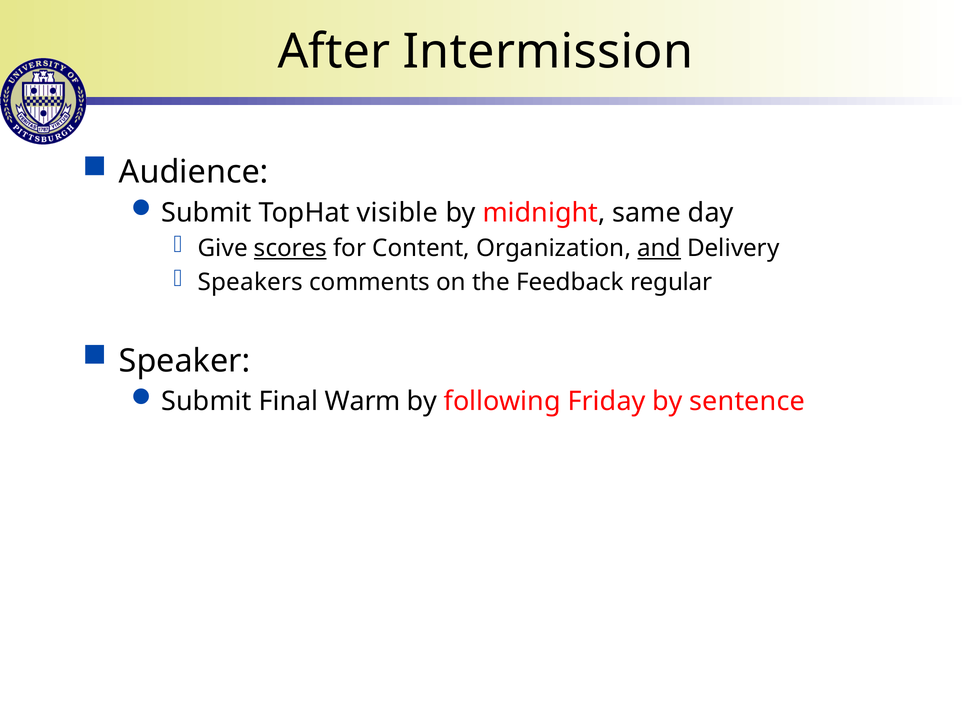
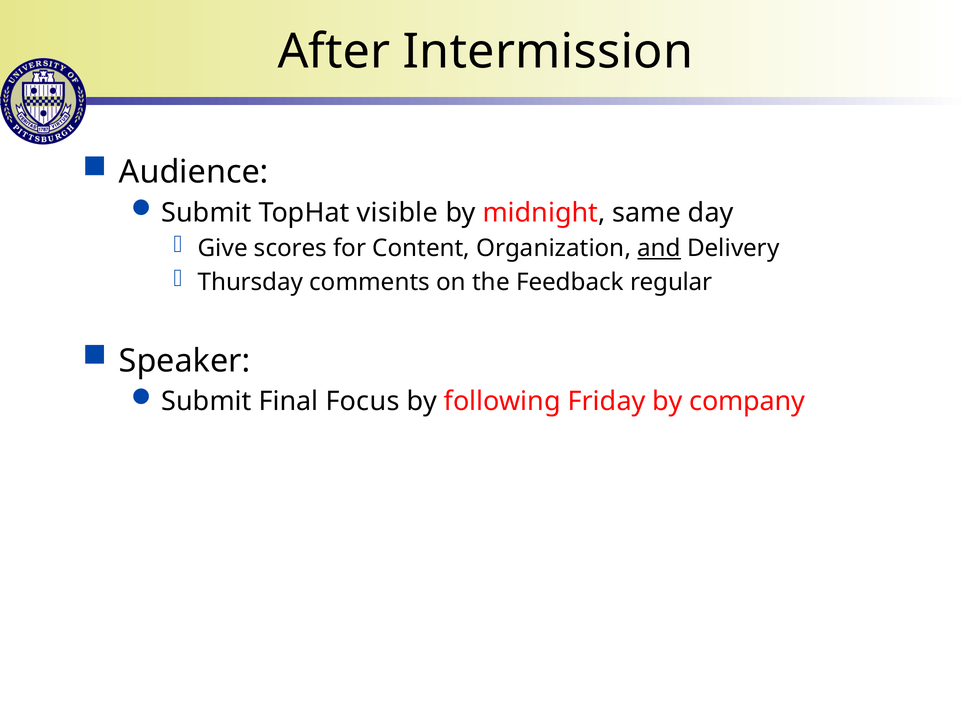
scores underline: present -> none (290, 248)
Speakers: Speakers -> Thursday (250, 282)
Warm: Warm -> Focus (363, 402)
sentence: sentence -> company (747, 402)
